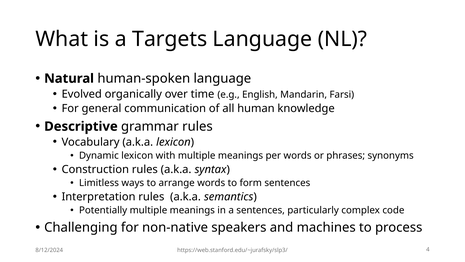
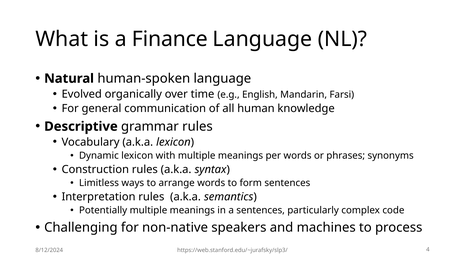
Targets: Targets -> Finance (170, 39)
